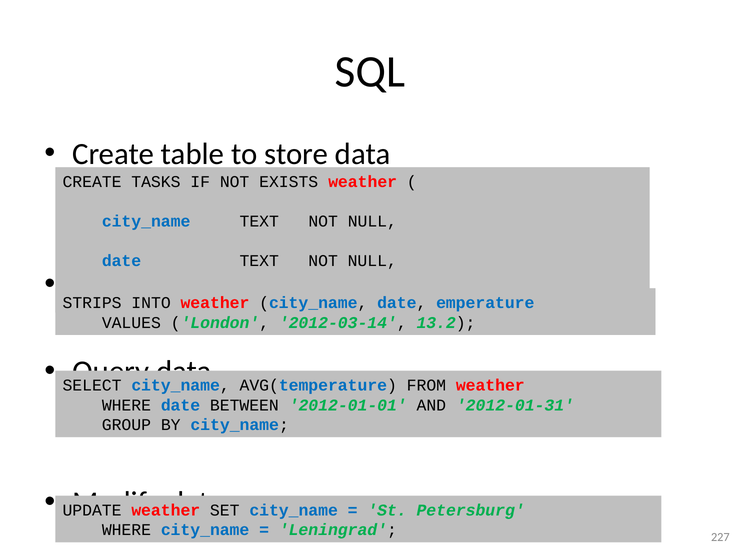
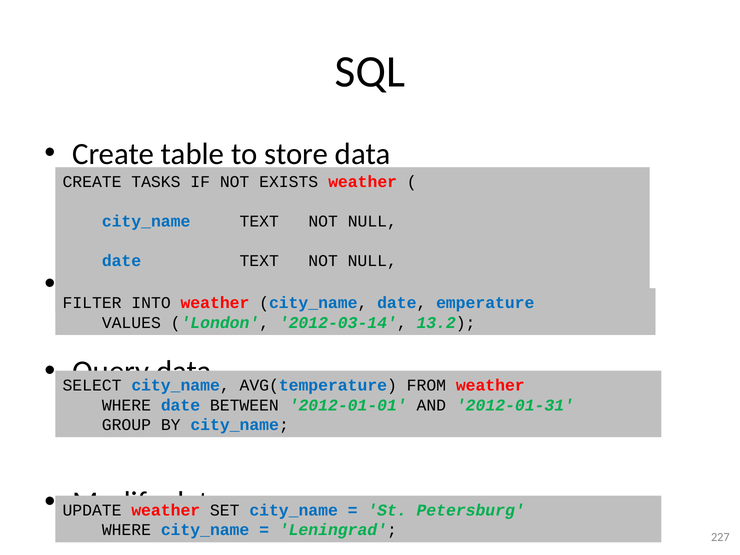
STRIPS: STRIPS -> FILTER (92, 303)
